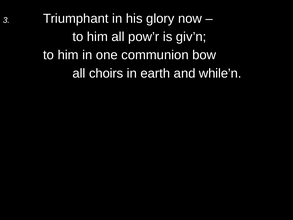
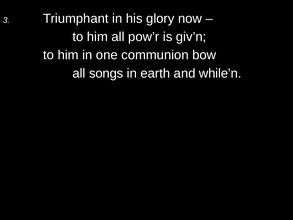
choirs: choirs -> songs (106, 73)
